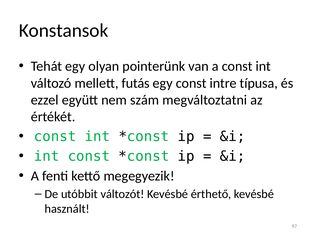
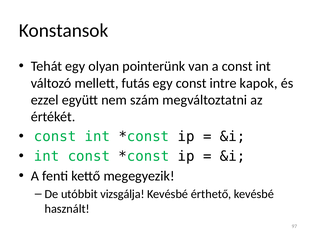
típusa: típusa -> kapok (259, 83)
változót: változót -> vizsgálja (122, 194)
